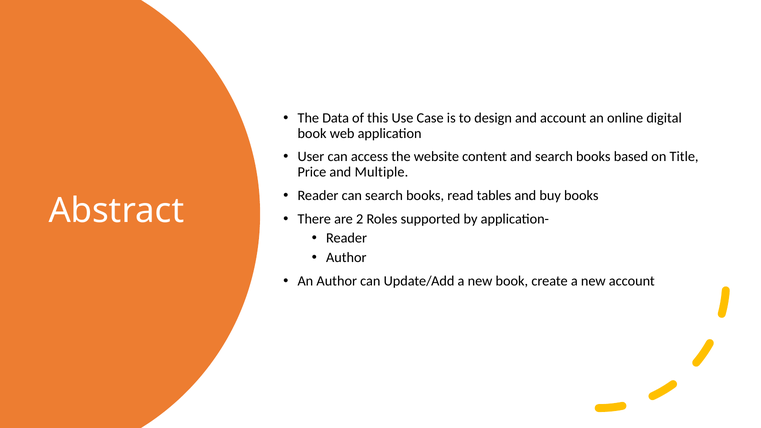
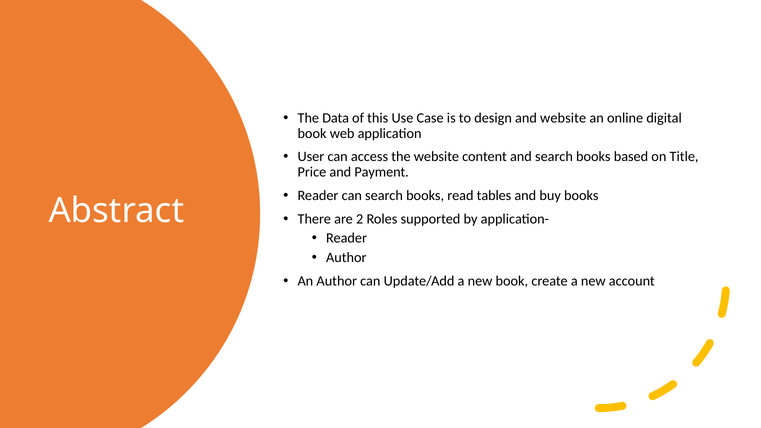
and account: account -> website (563, 118)
Multiple: Multiple -> Payment (382, 172)
